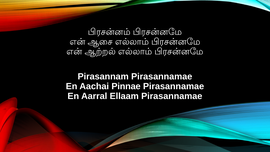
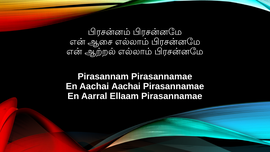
Aachai Pinnae: Pinnae -> Aachai (126, 86)
